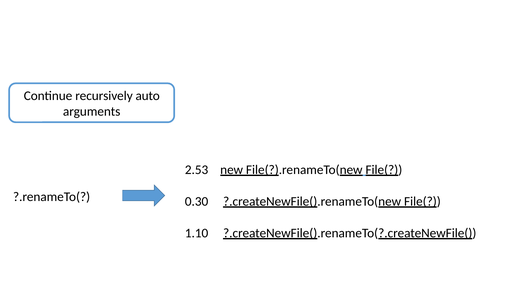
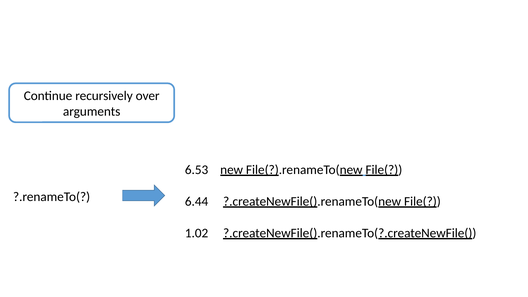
auto: auto -> over (148, 96)
2.53: 2.53 -> 6.53 (197, 170)
0.30: 0.30 -> 6.44 (197, 201)
1.10: 1.10 -> 1.02 (197, 233)
